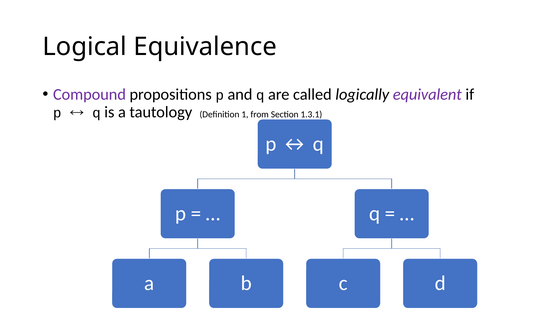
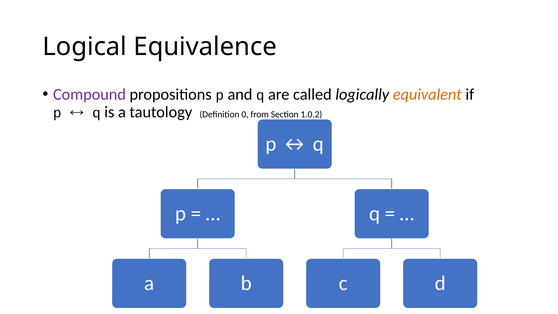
equivalent colour: purple -> orange (427, 94)
1: 1 -> 0 (245, 114)
1.3.1: 1.3.1 -> 1.0.2 (311, 114)
